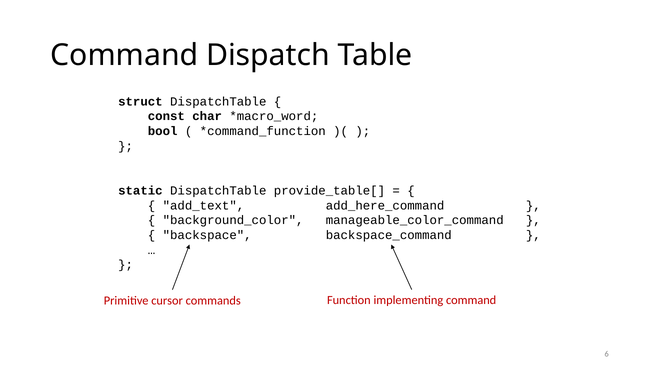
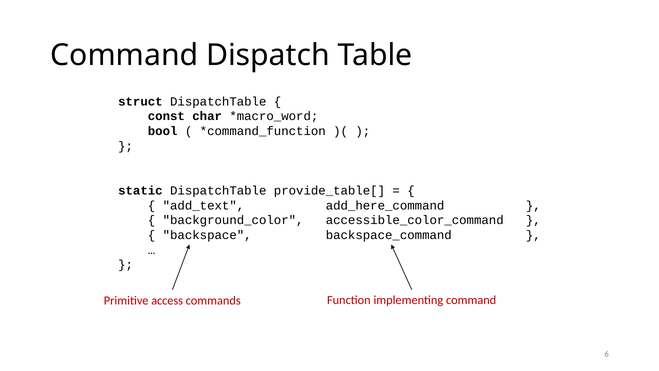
manageable_color_command: manageable_color_command -> accessible_color_command (415, 220)
cursor: cursor -> access (167, 300)
